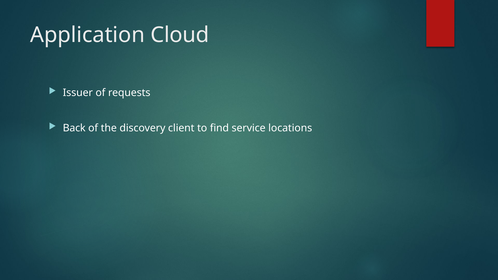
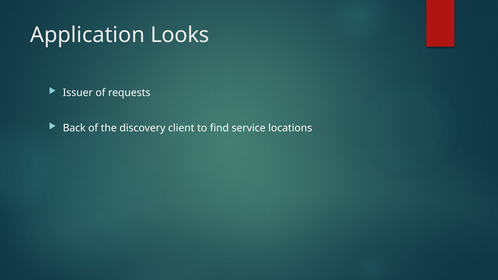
Cloud: Cloud -> Looks (180, 35)
